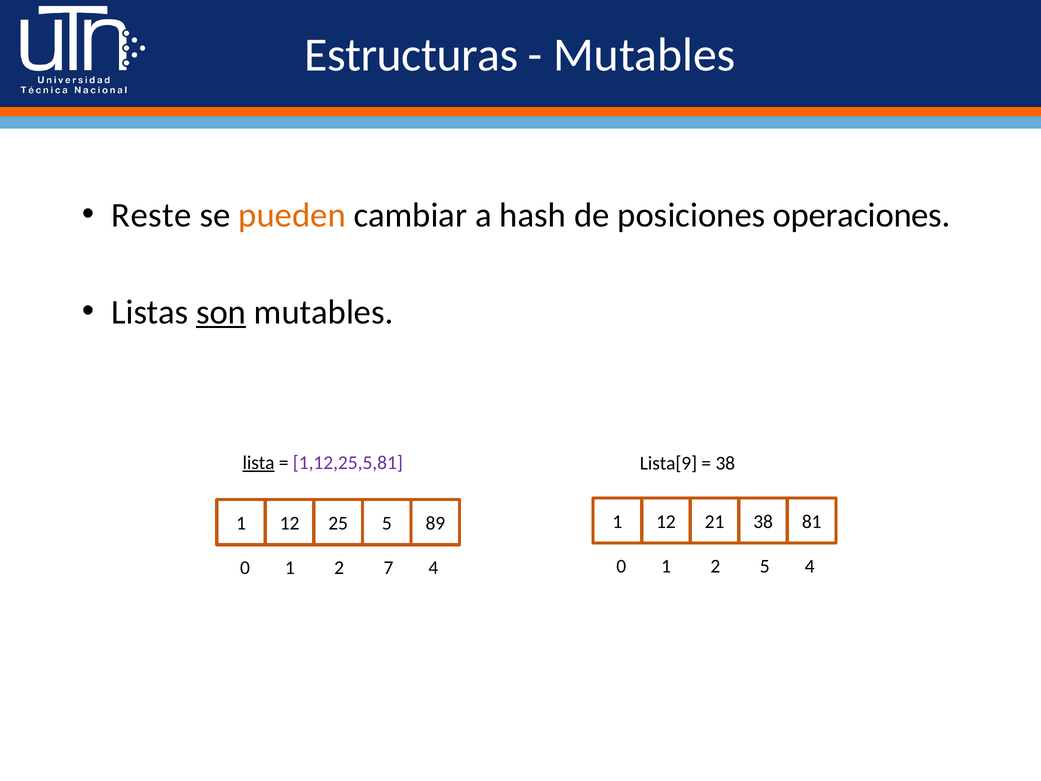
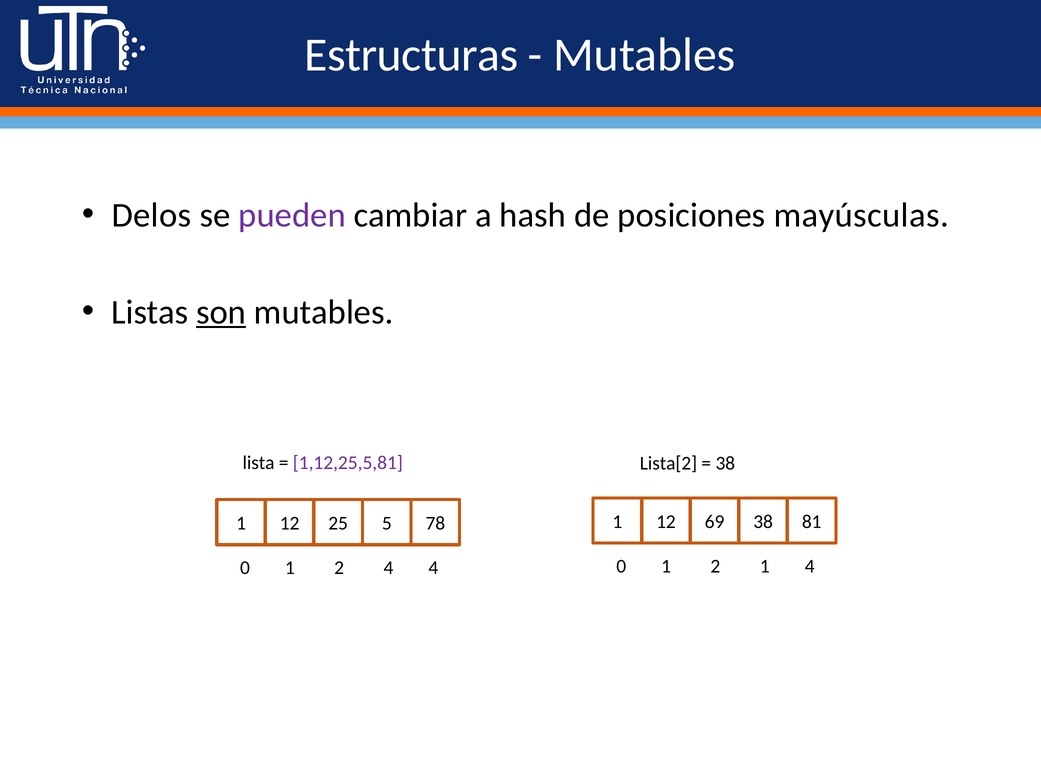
Reste: Reste -> Delos (151, 215)
pueden colour: orange -> purple (292, 215)
operaciones: operaciones -> mayúsculas (861, 215)
lista underline: present -> none (259, 463)
Lista[9: Lista[9 -> Lista[2 (668, 463)
21: 21 -> 69 (715, 522)
89: 89 -> 78 (435, 523)
2 5: 5 -> 1 (765, 566)
2 7: 7 -> 4 (388, 568)
